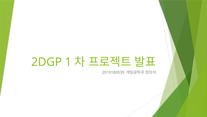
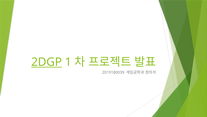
2DGP underline: none -> present (47, 62)
